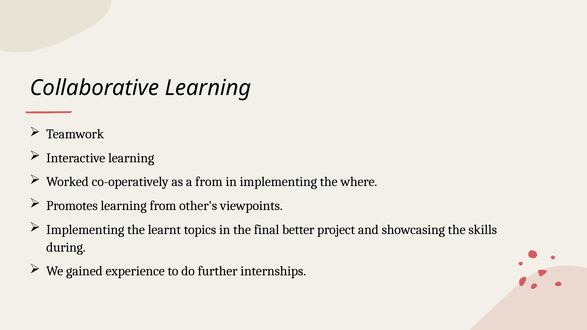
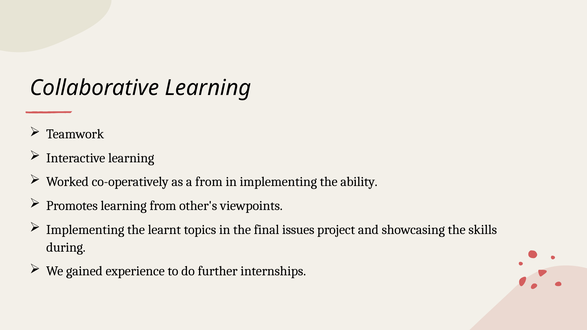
where: where -> ability (359, 182)
better: better -> issues (298, 230)
